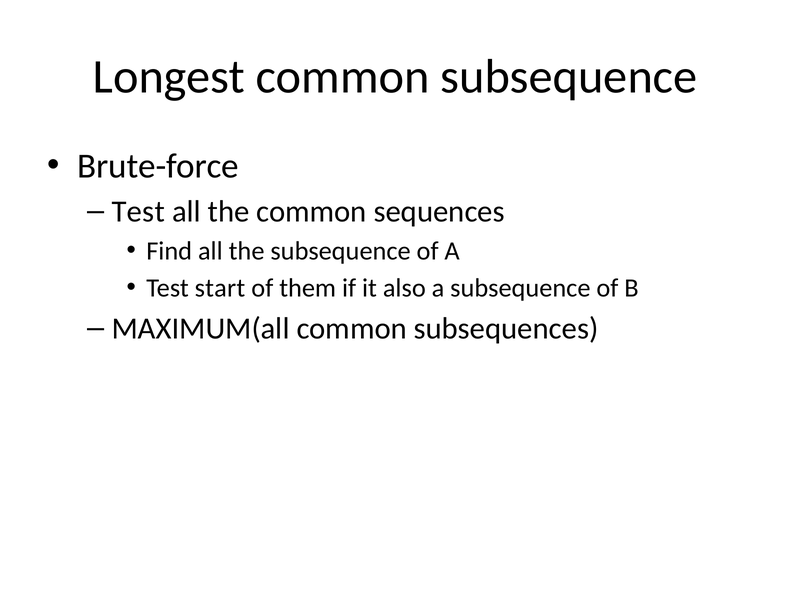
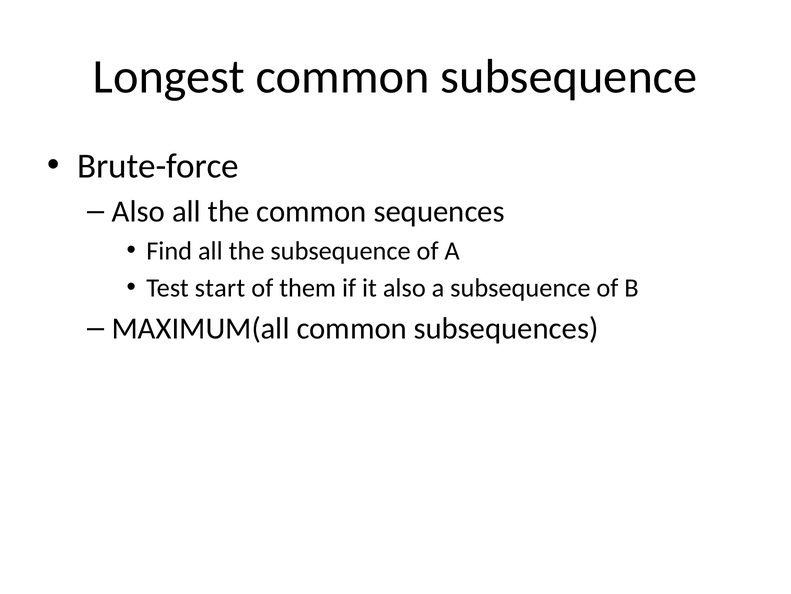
Test: Test -> Also (138, 211)
